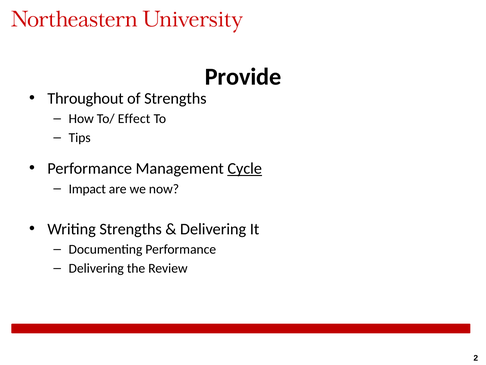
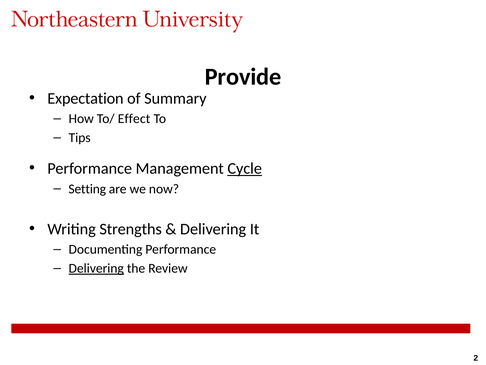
Throughout: Throughout -> Expectation (85, 98)
of Strengths: Strengths -> Summary (175, 98)
Impact: Impact -> Setting (87, 189)
Delivering underline: none -> present (96, 268)
